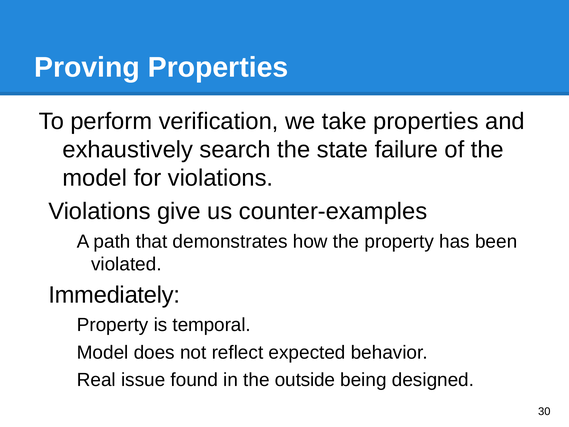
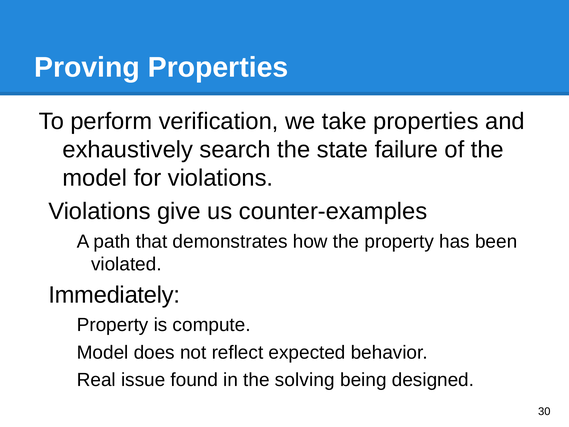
temporal: temporal -> compute (212, 325)
outside: outside -> solving (305, 380)
